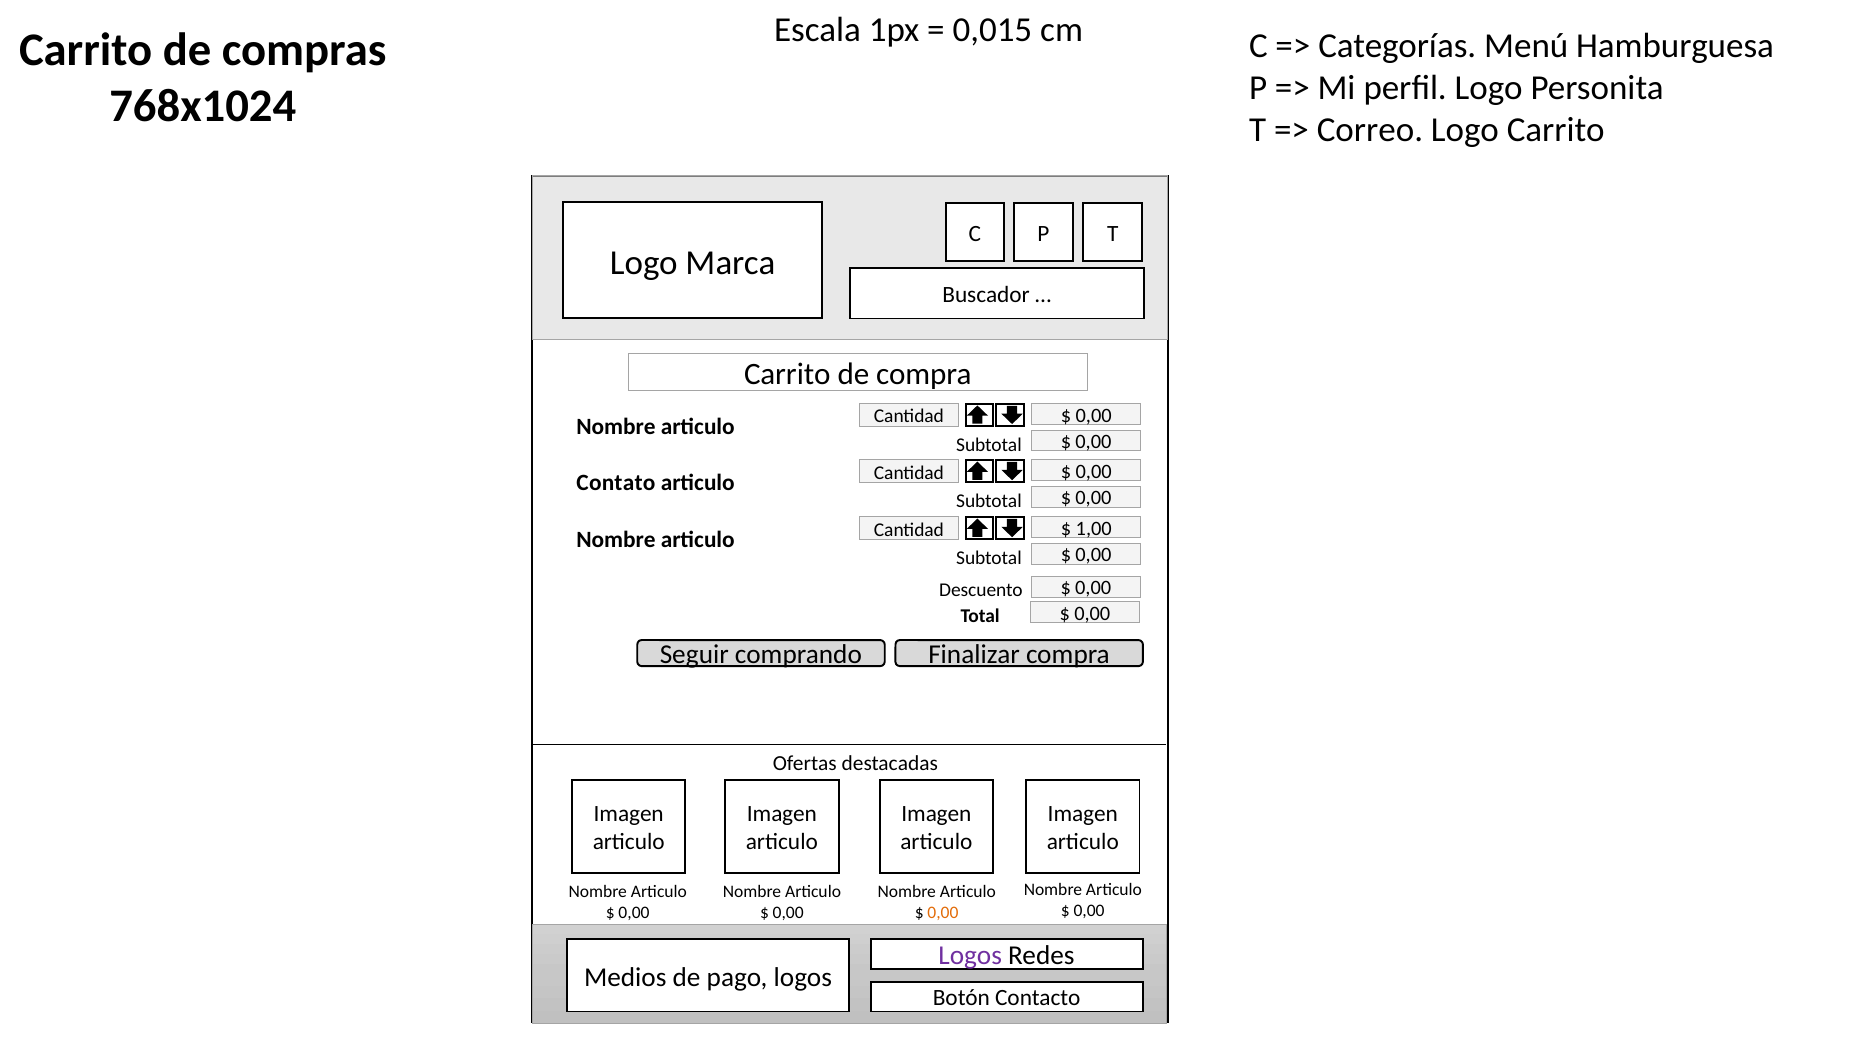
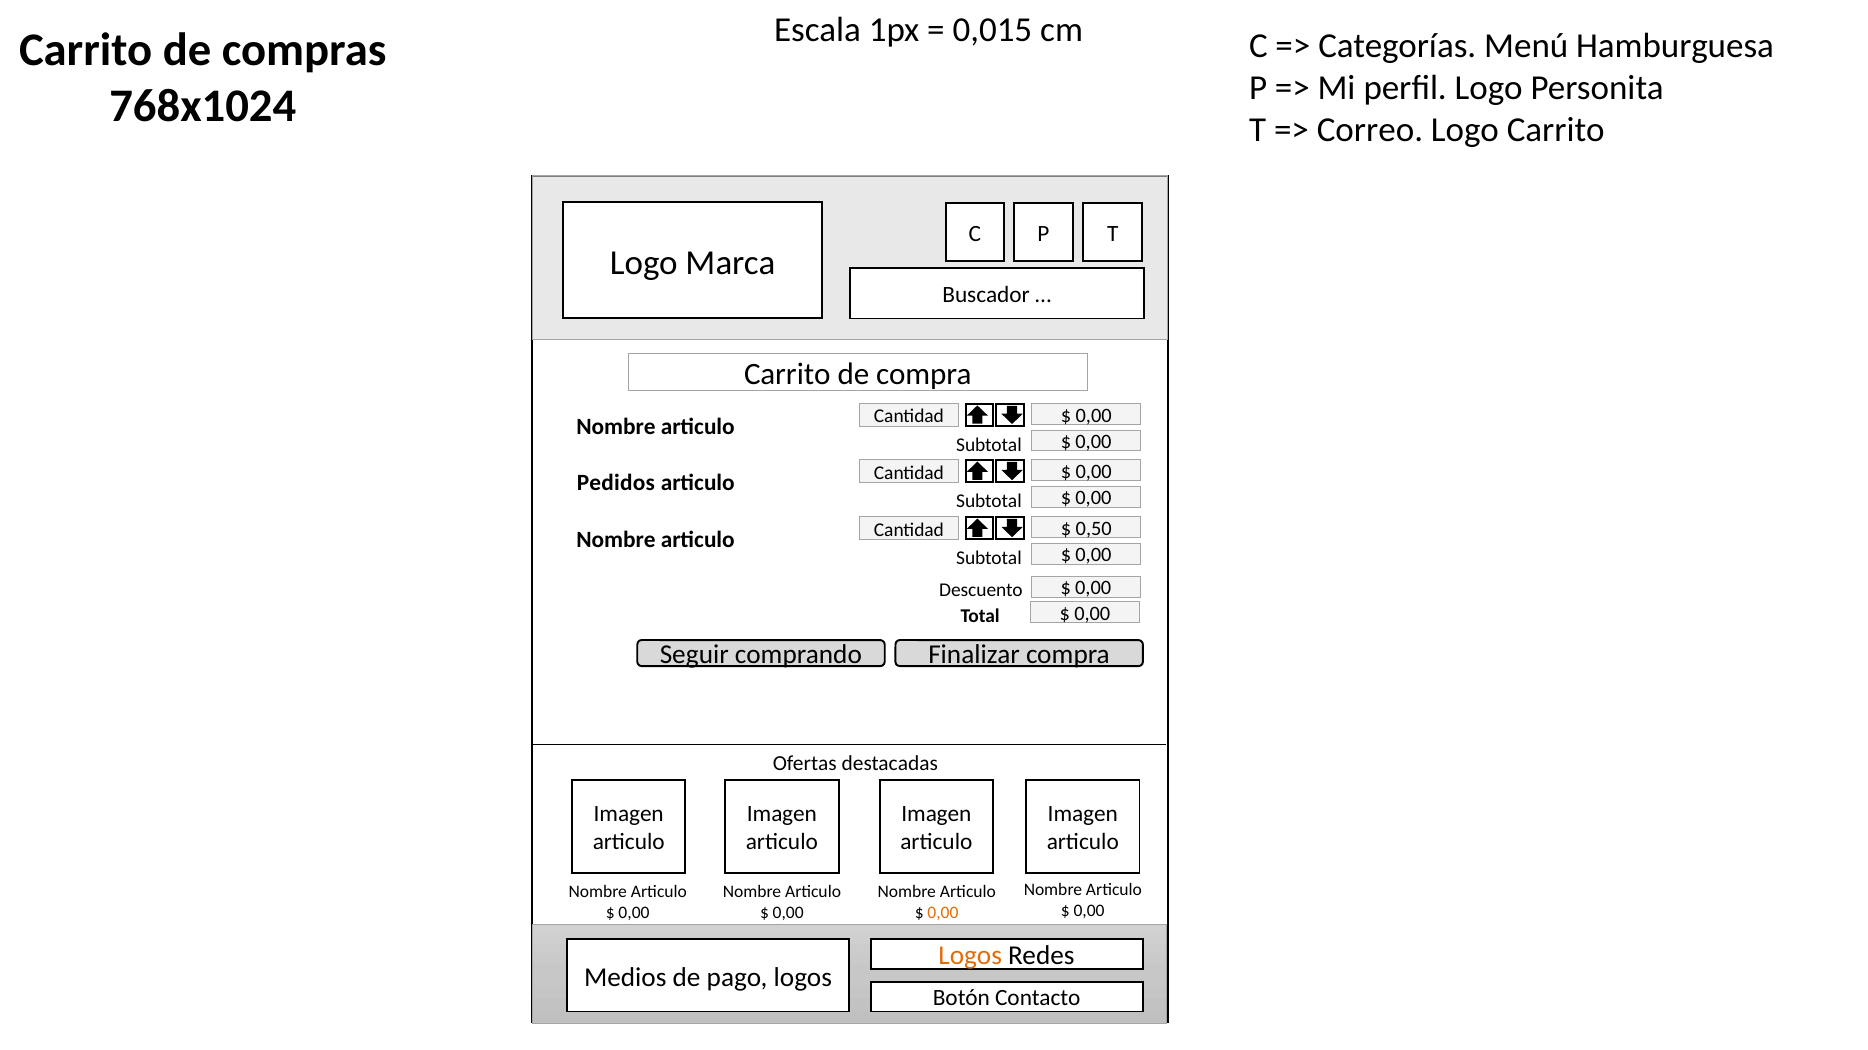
Contato: Contato -> Pedidos (616, 483)
1,00: 1,00 -> 0,50 (1094, 529)
Logos colour: purple -> orange (970, 957)
